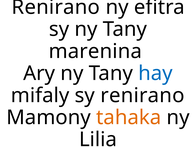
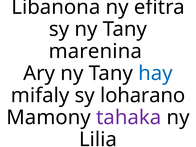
Renirano: Renirano -> Libanona (56, 7)
sy renirano: renirano -> loharano (143, 95)
tahaka colour: orange -> purple (129, 117)
